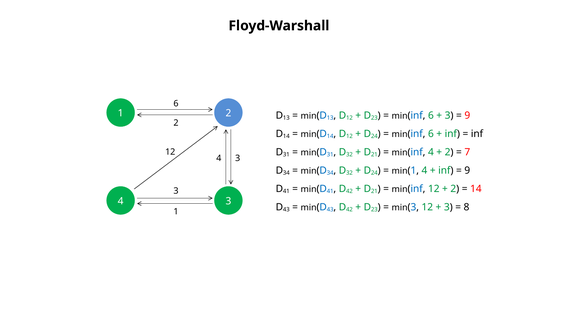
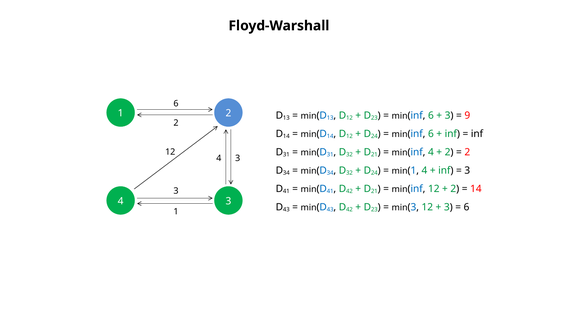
7: 7 -> 2 (467, 152)
9: 9 -> 3 (467, 170)
8: 8 -> 6 (467, 207)
